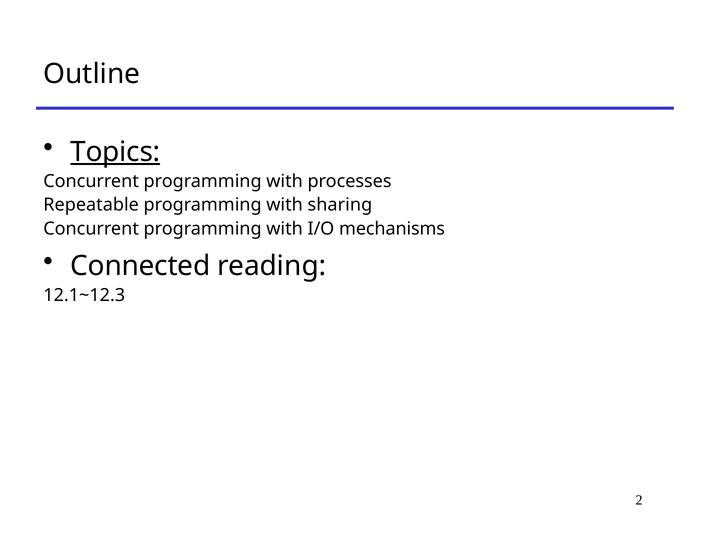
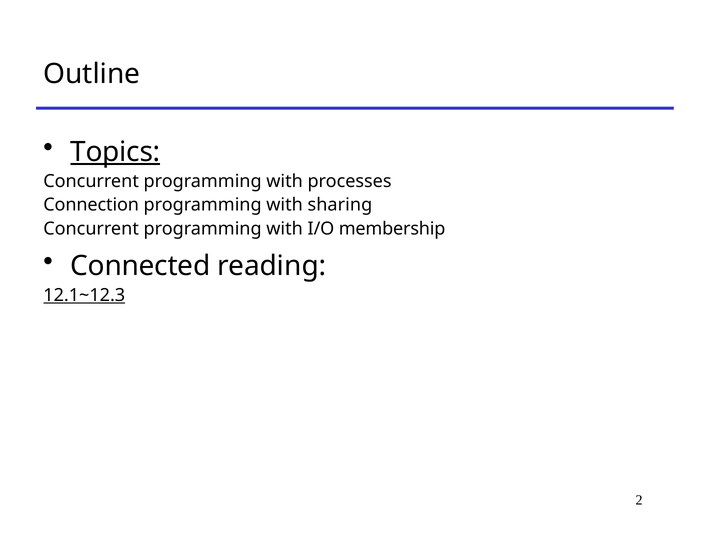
Repeatable: Repeatable -> Connection (91, 205)
mechanisms: mechanisms -> membership (392, 229)
12.1~12.3 underline: none -> present (84, 295)
